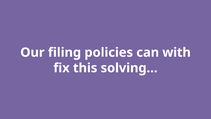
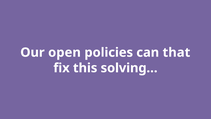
filing: filing -> open (64, 52)
with: with -> that (176, 52)
